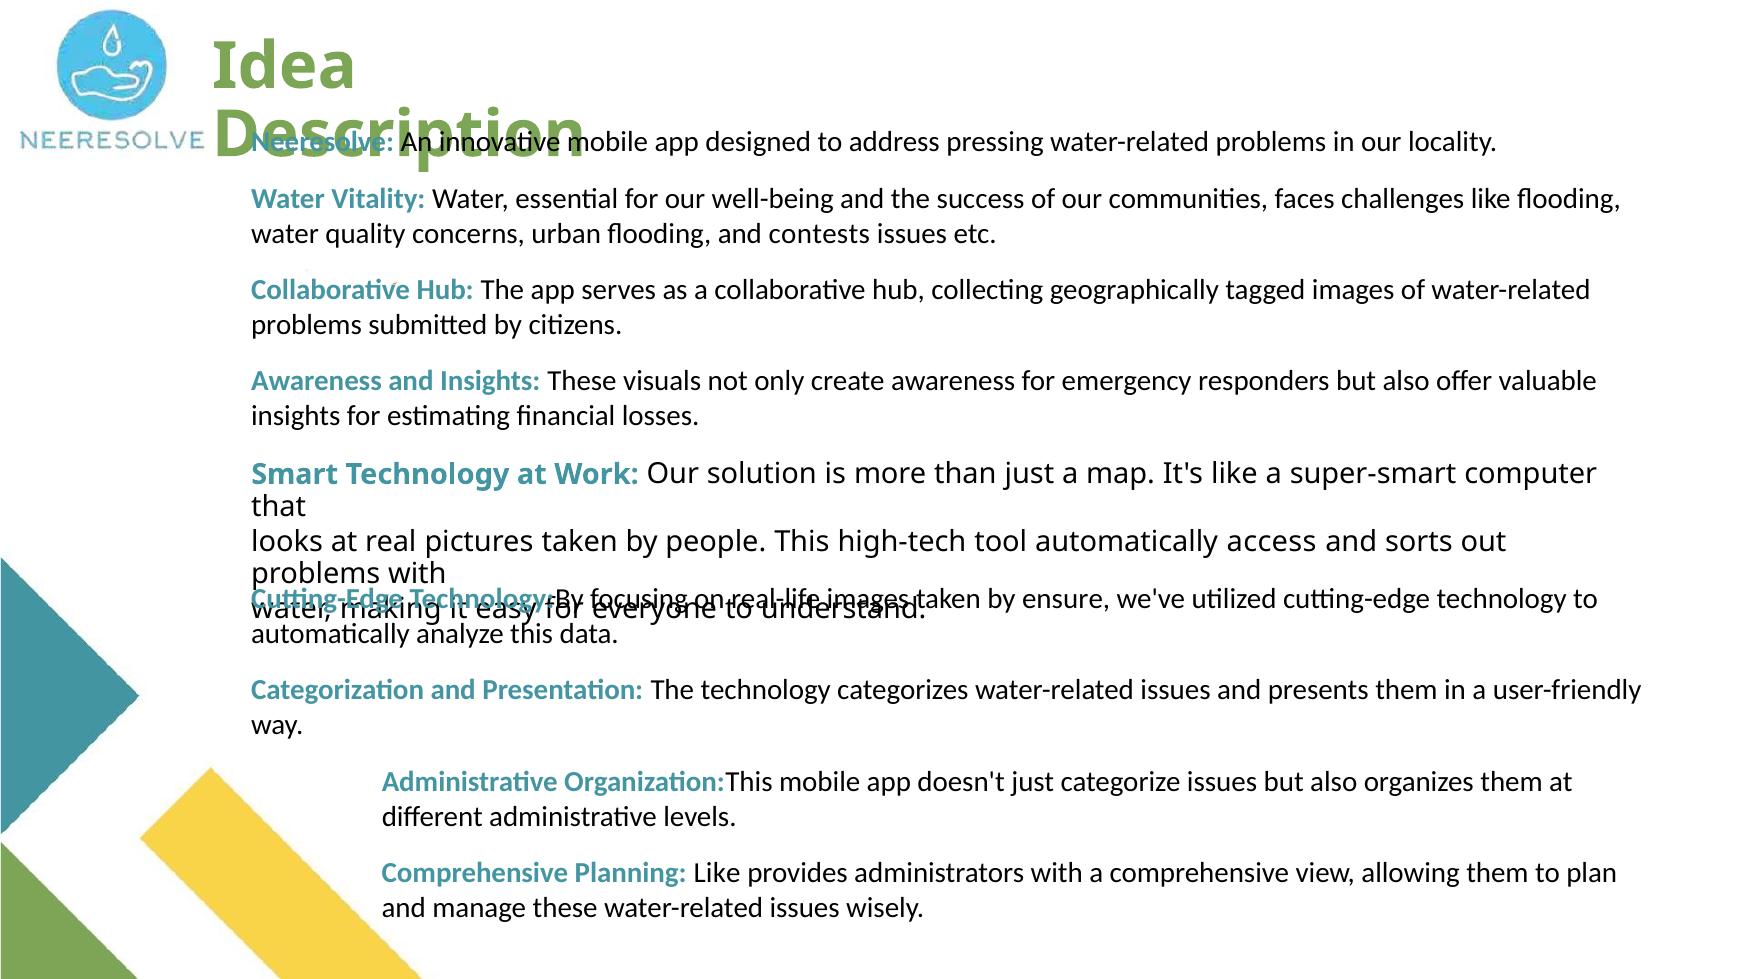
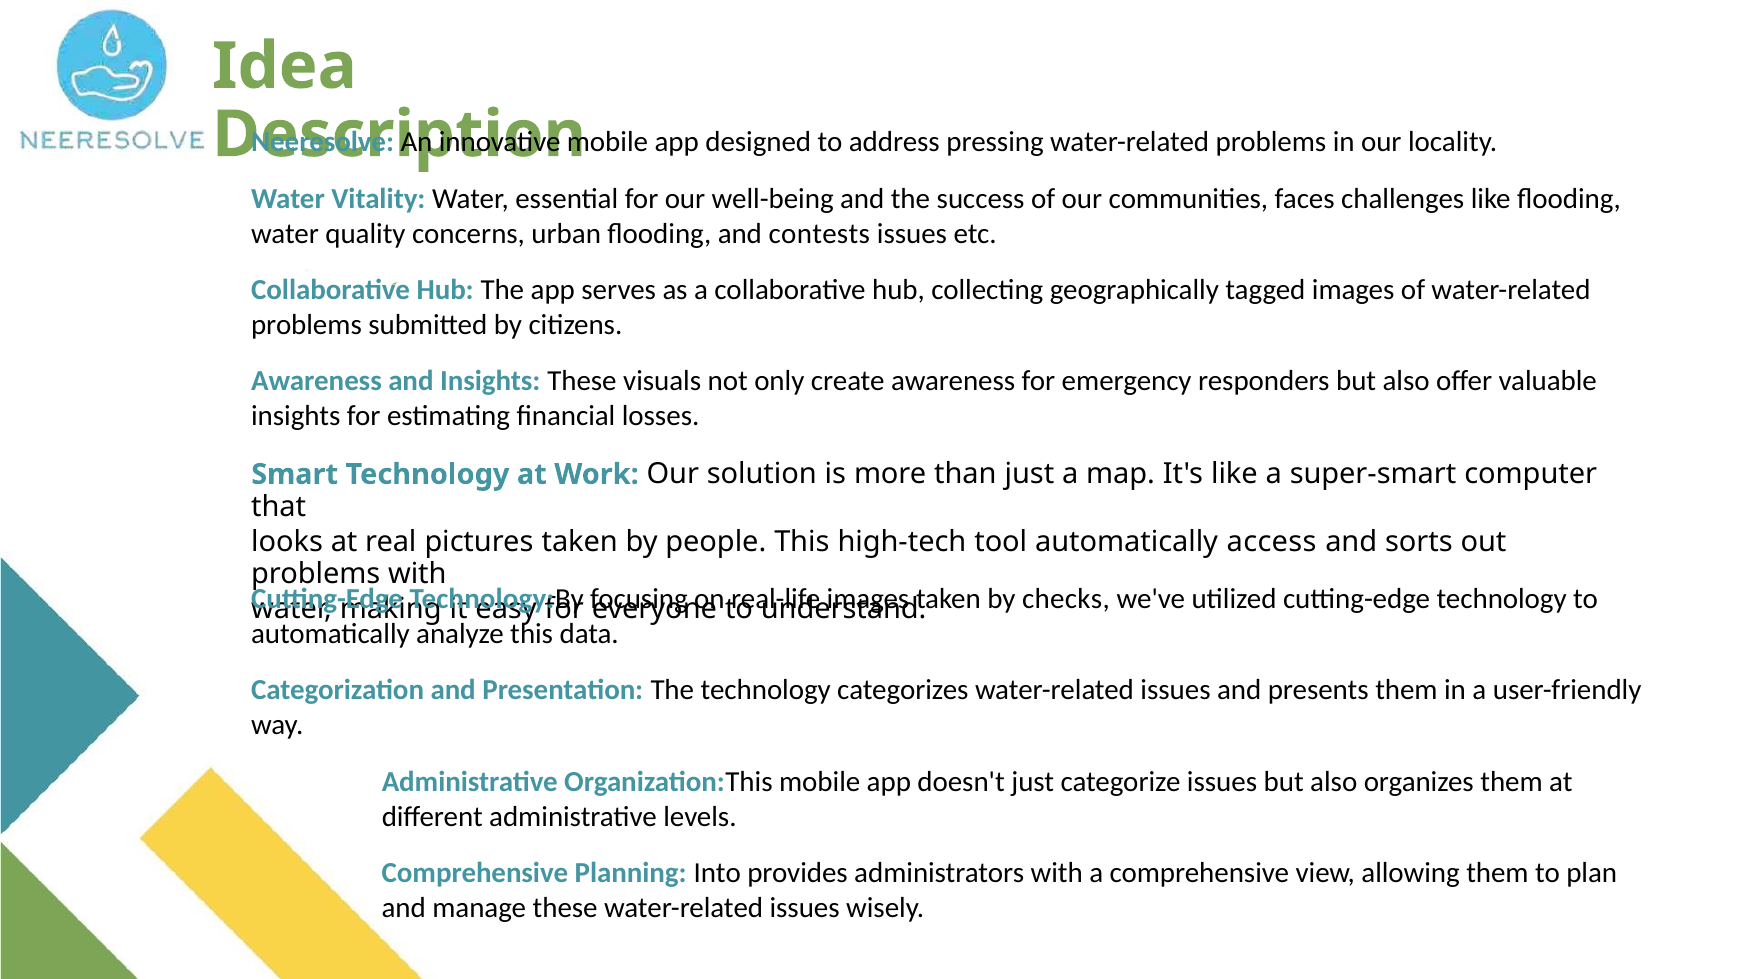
ensure: ensure -> checks (1066, 599)
Planning Like: Like -> Into (717, 873)
